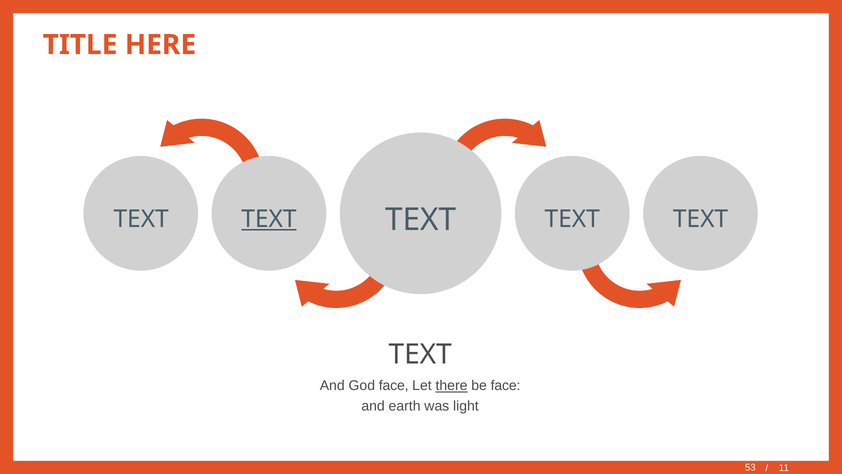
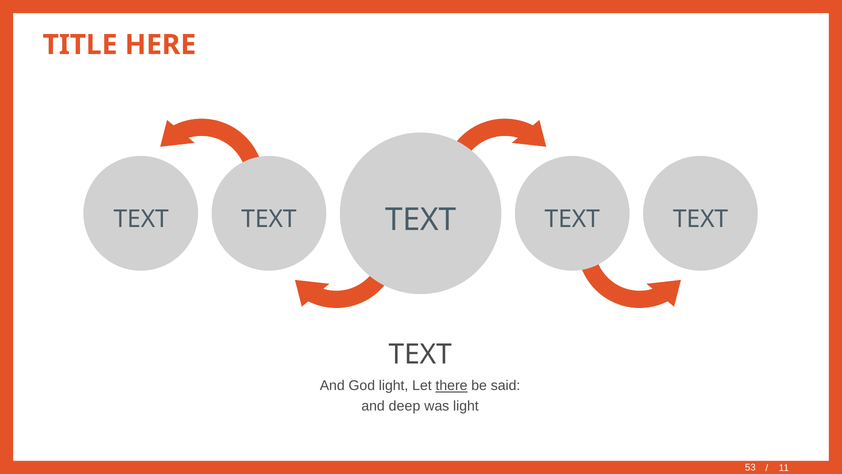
TEXT underline: present -> none (269, 219)
God face: face -> light (394, 386)
be face: face -> said (506, 386)
earth: earth -> deep (405, 406)
